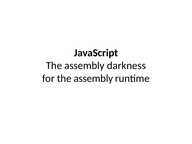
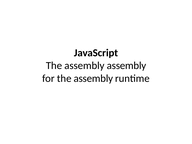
assembly darkness: darkness -> assembly (127, 66)
